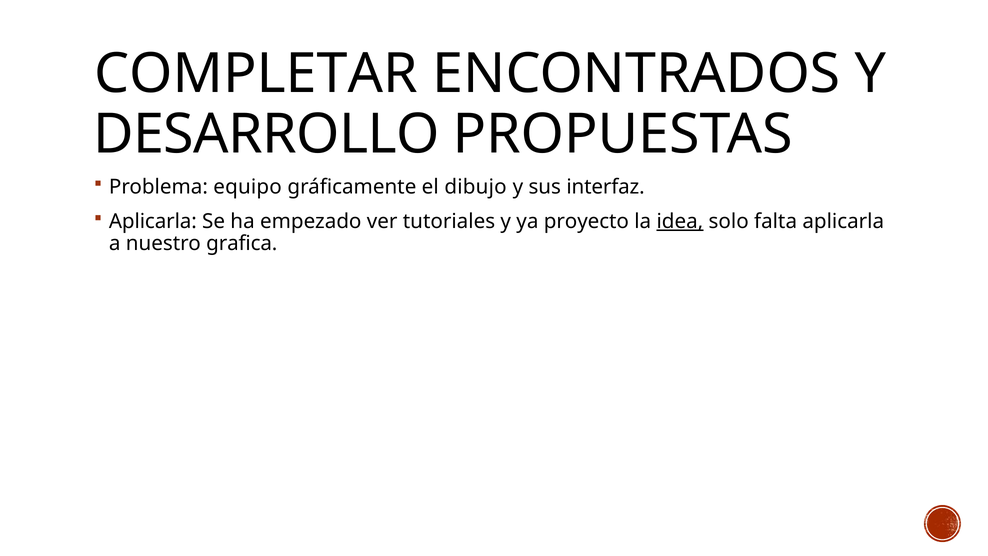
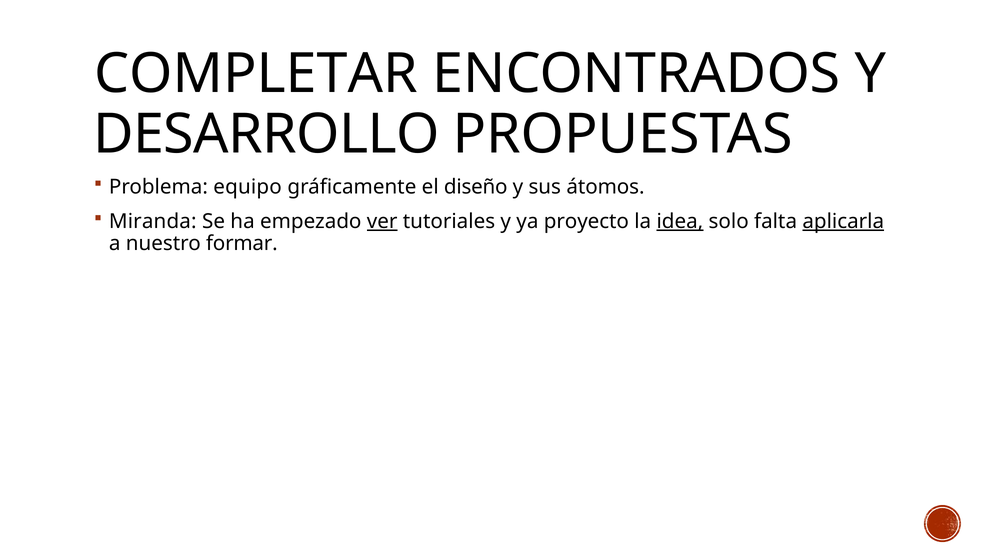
dibujo: dibujo -> diseño (476, 187)
interfaz: interfaz -> átomos (605, 187)
Aplicarla: Aplicarla -> Miranda (153, 221)
ver underline: none -> present (382, 221)
aplicarla underline: none -> present (843, 221)
grafica: grafica -> formar (242, 243)
